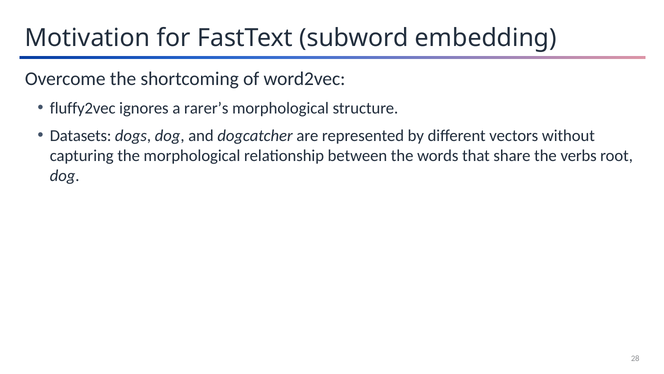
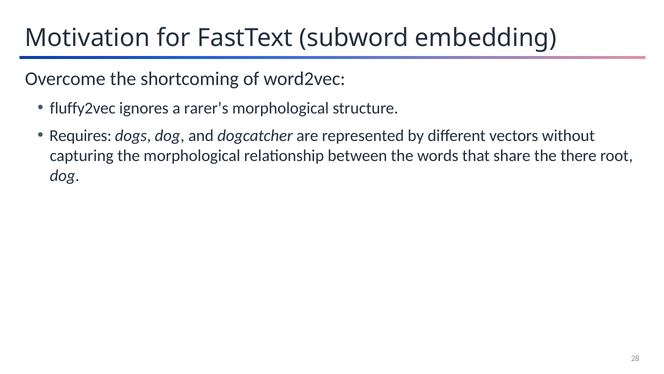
Datasets: Datasets -> Requires (81, 135)
verbs: verbs -> there (579, 155)
